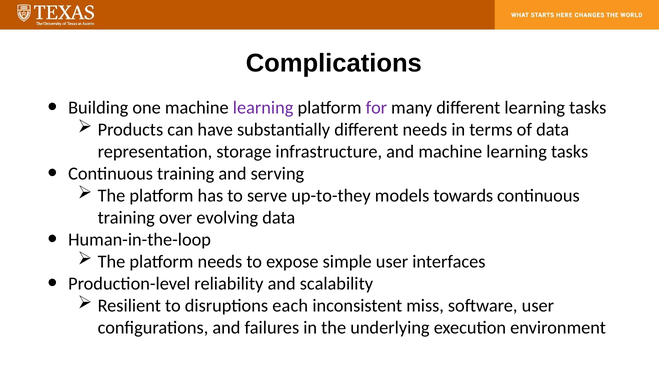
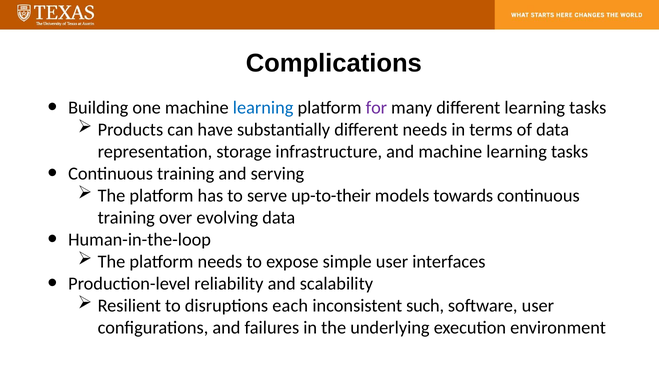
learning colour: purple -> blue (263, 108)
up-to-they: up-to-they -> up-to-their (331, 195)
miss: miss -> such (425, 305)
